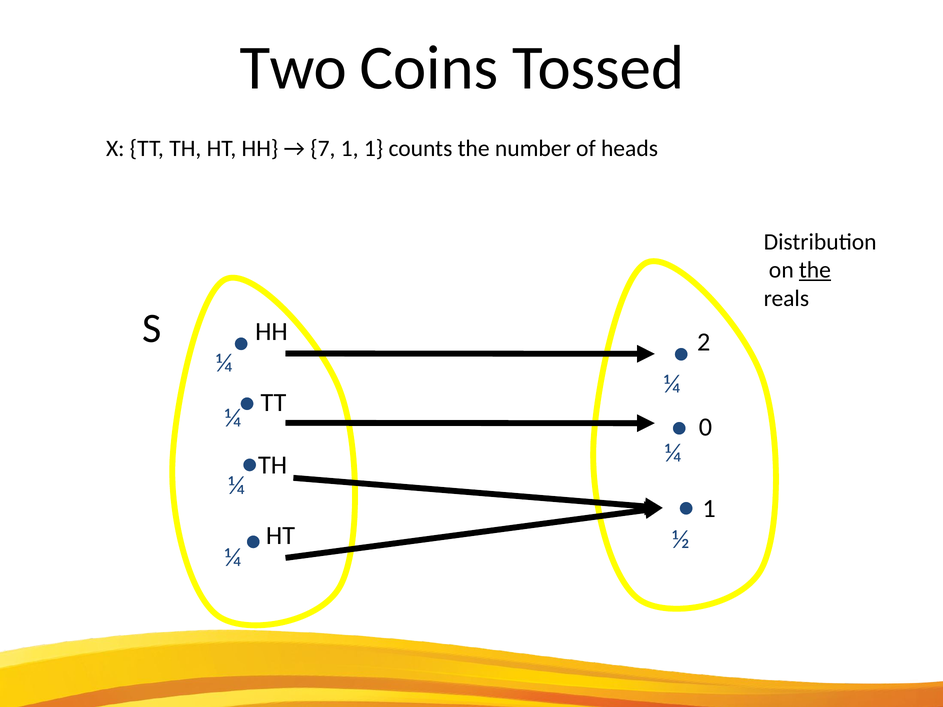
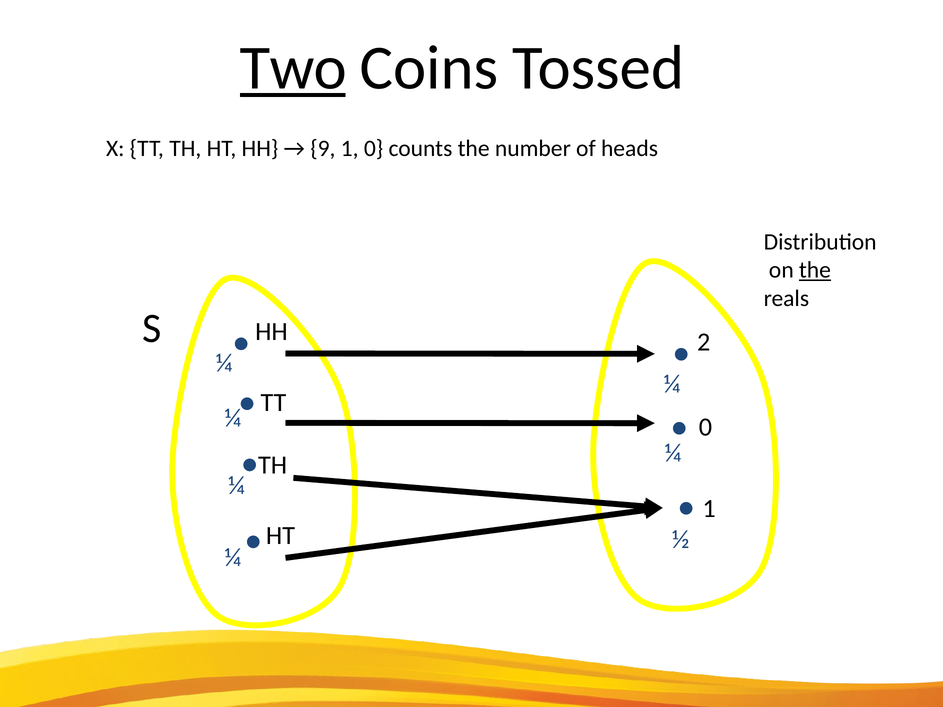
Two underline: none -> present (293, 68)
7: 7 -> 9 (323, 149)
1 1: 1 -> 0 (374, 149)
